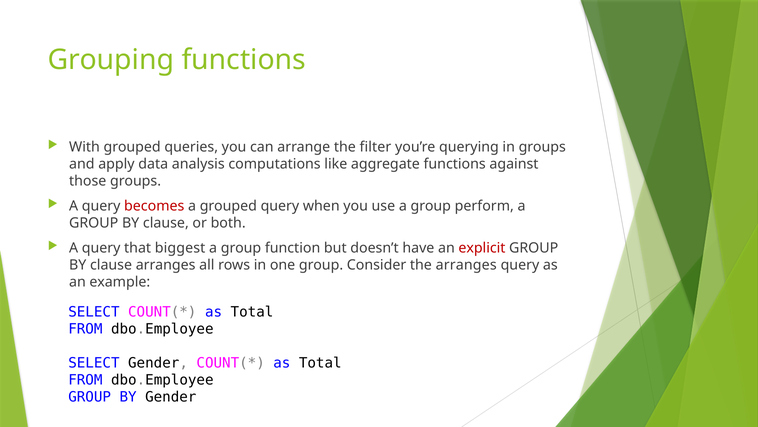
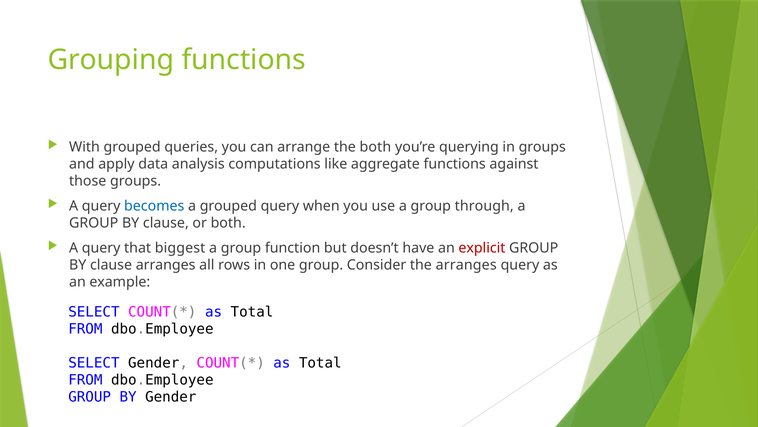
the filter: filter -> both (375, 147)
becomes colour: red -> blue (154, 206)
perform: perform -> through (484, 206)
